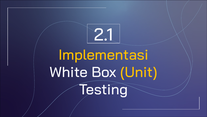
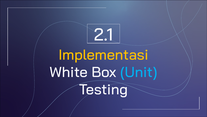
Unit colour: yellow -> light blue (139, 72)
